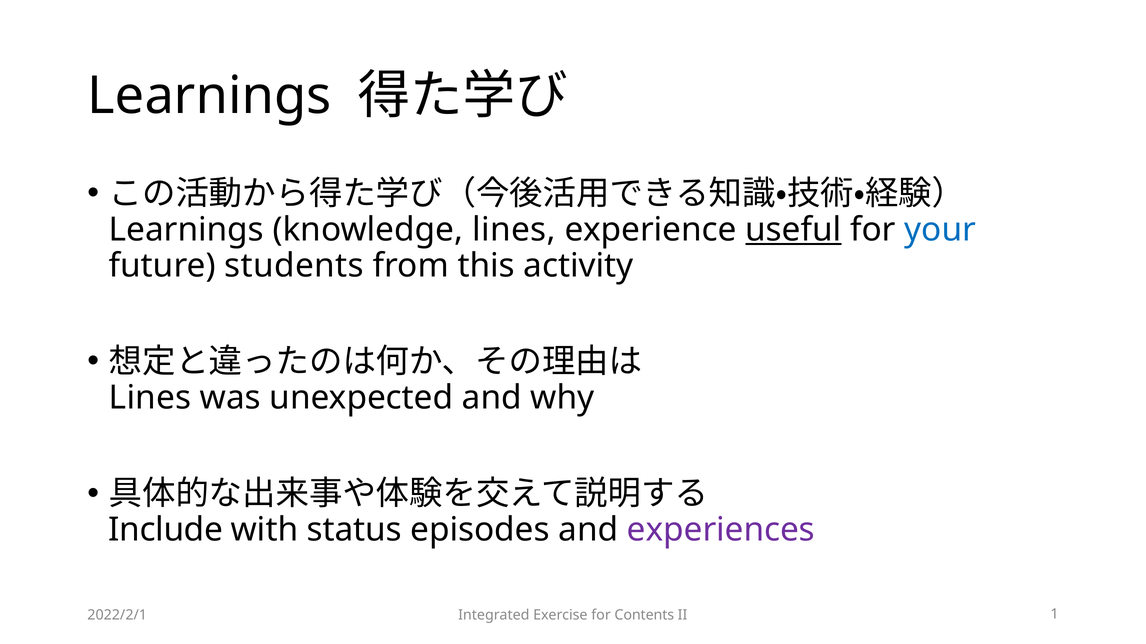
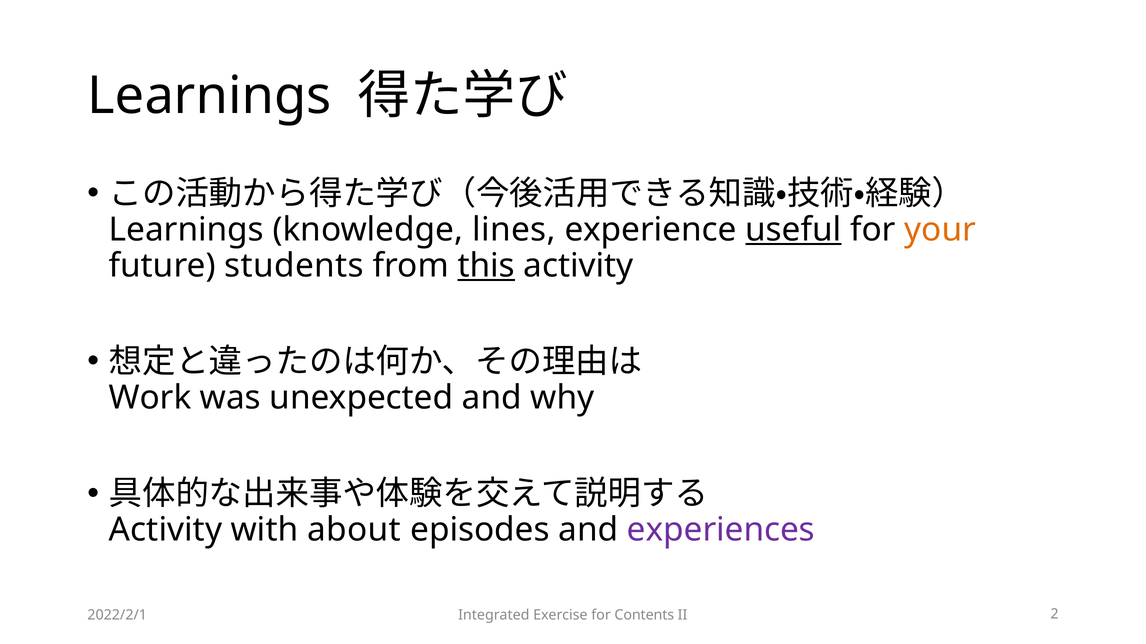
your colour: blue -> orange (940, 230)
this underline: none -> present (486, 266)
Lines: Lines -> Work (150, 398)
Include: Include -> Activity (165, 530)
status: status -> about (354, 530)
1: 1 -> 2 (1055, 614)
